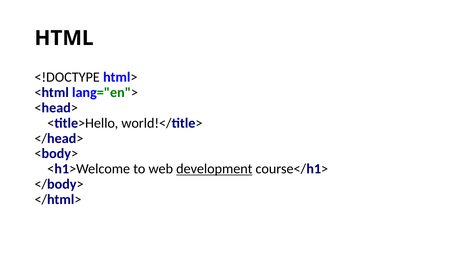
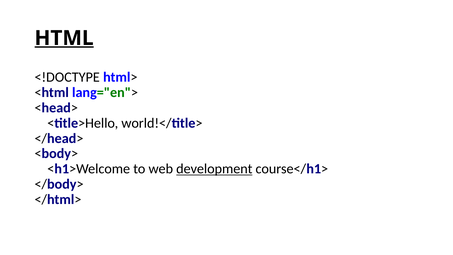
HTML underline: none -> present (64, 38)
